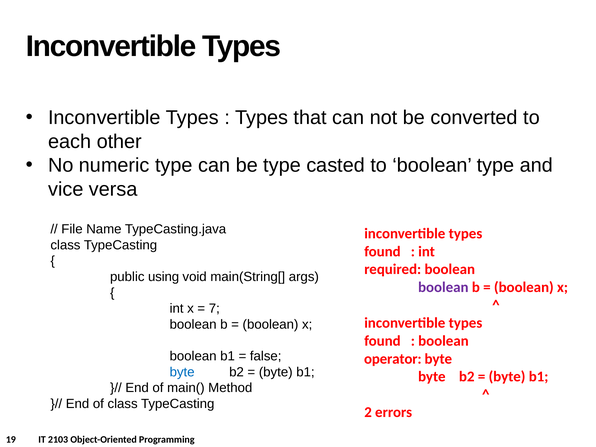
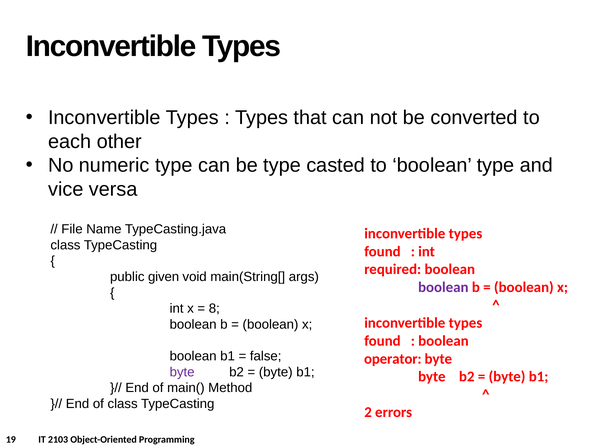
using: using -> given (164, 277)
7: 7 -> 8 (214, 309)
byte colour: blue -> purple (182, 372)
